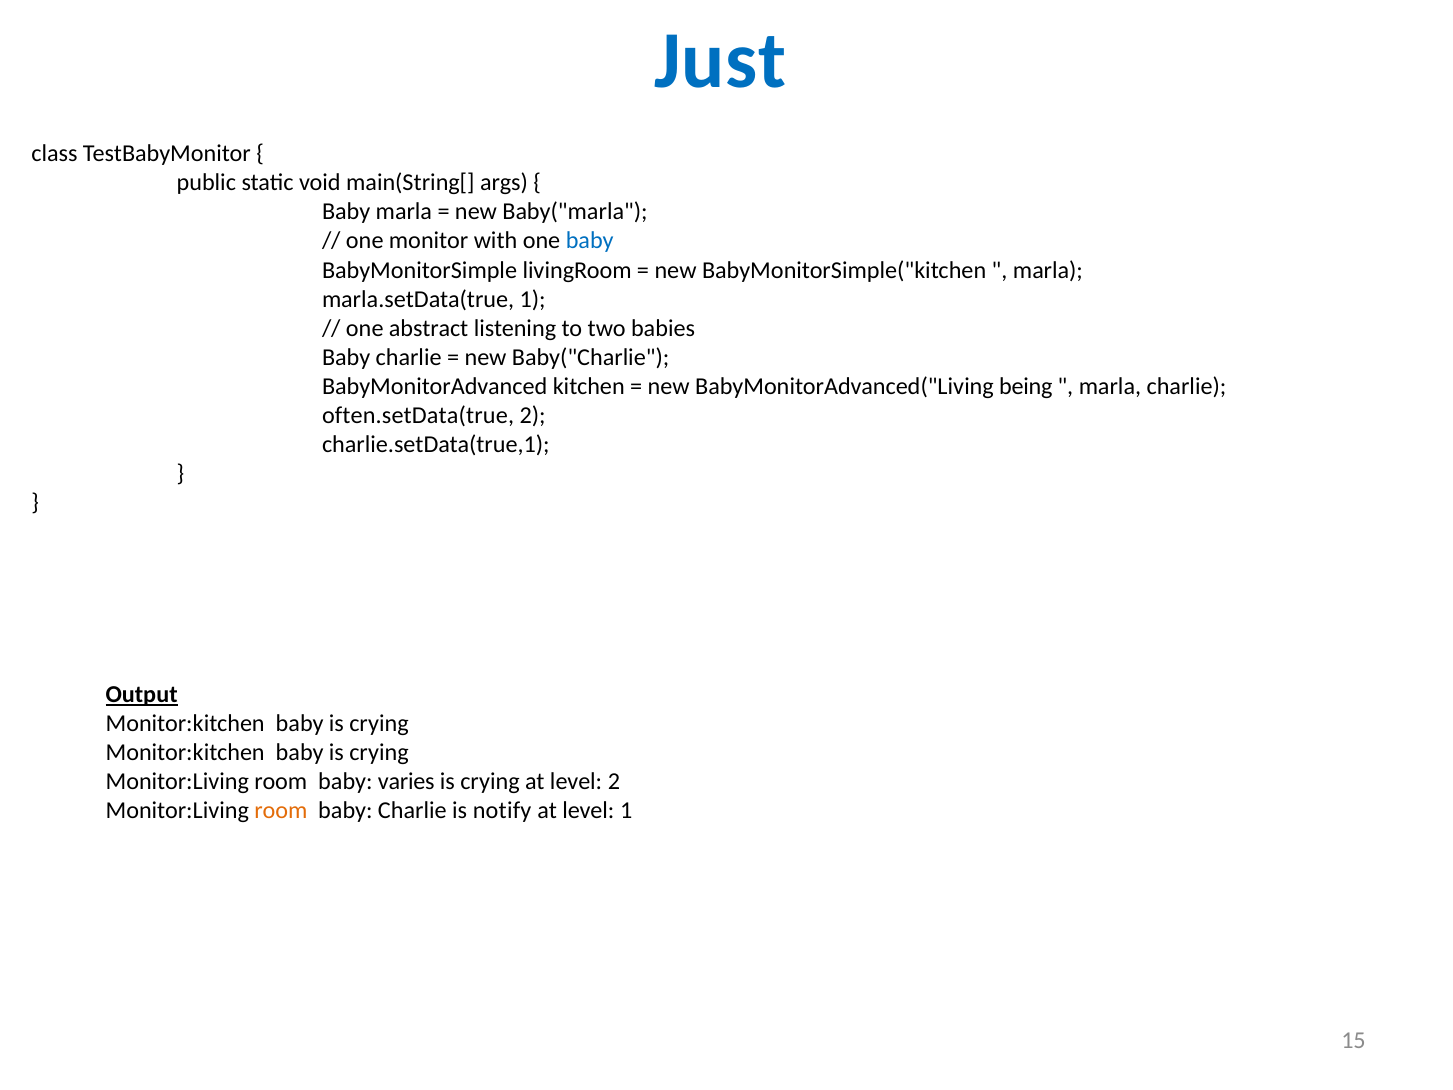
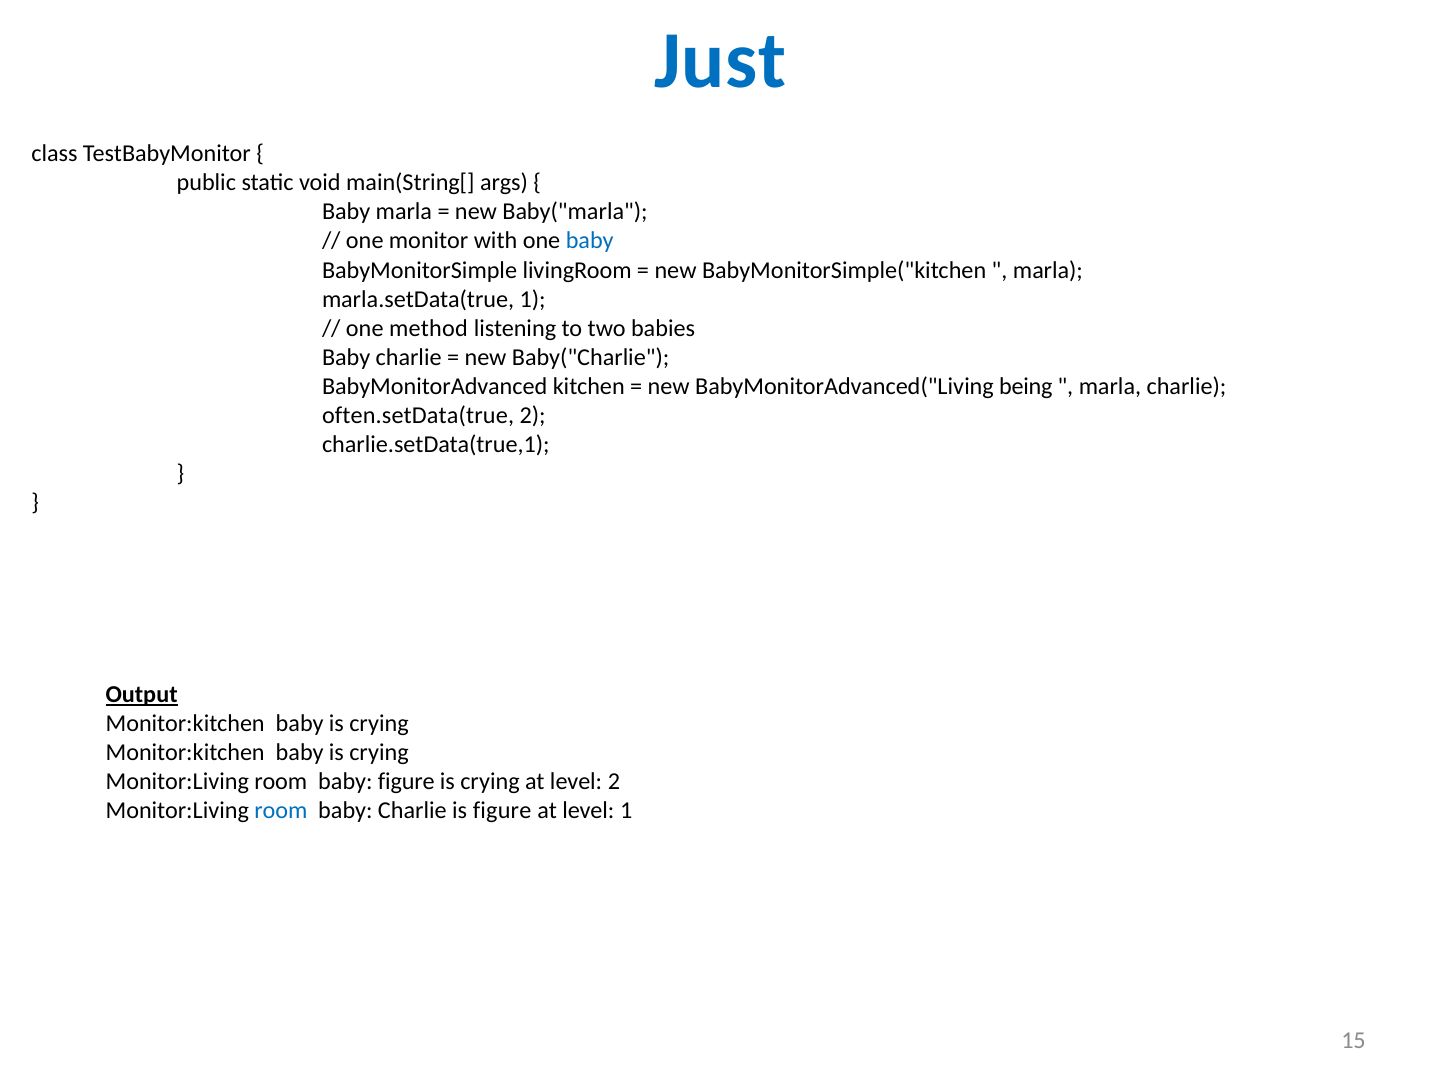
abstract: abstract -> method (428, 328)
baby varies: varies -> figure (406, 781)
room colour: orange -> blue (281, 810)
is notify: notify -> figure (502, 810)
